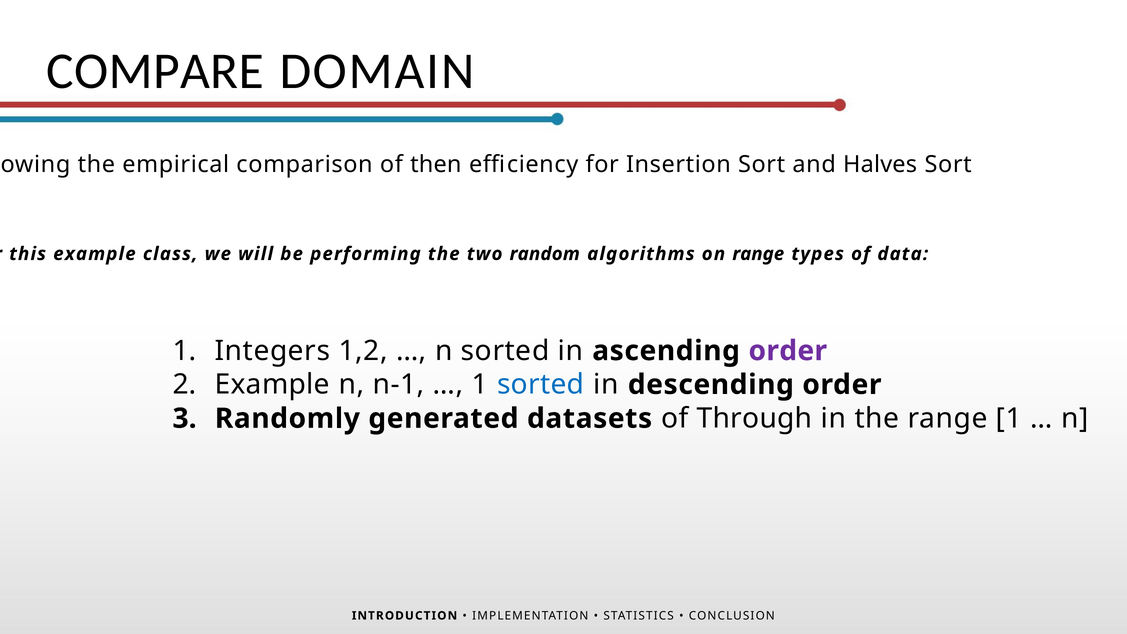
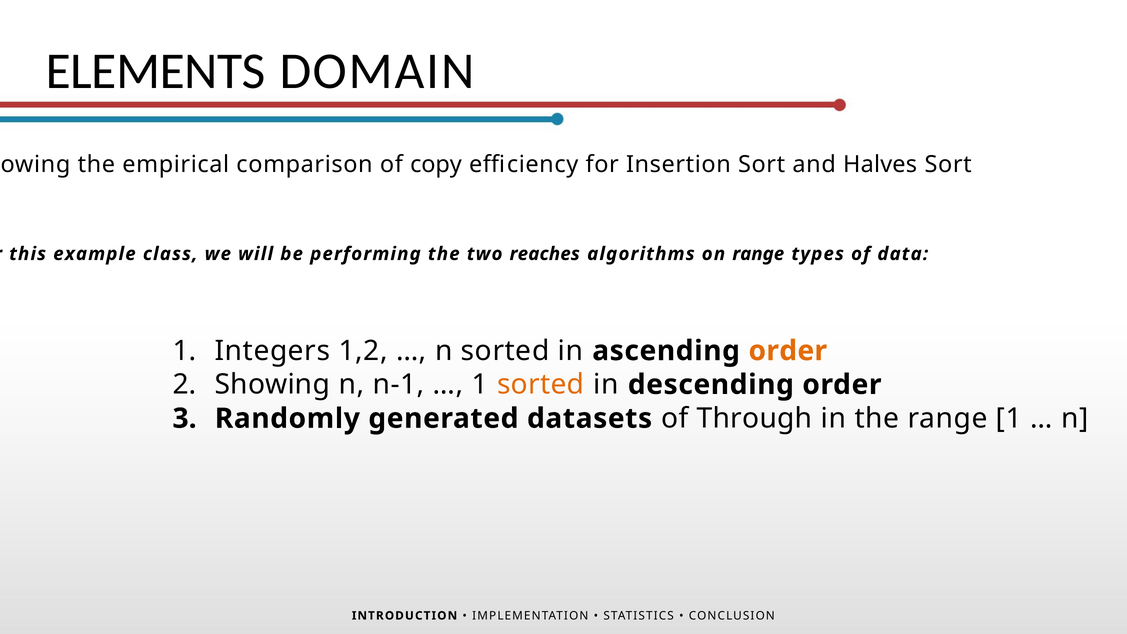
COMPARE: COMPARE -> ELEMENTS (156, 71)
then: then -> copy (436, 165)
random: random -> reaches (545, 254)
order colour: purple -> orange (788, 351)
Example: Example -> Showing (272, 385)
sorted colour: blue -> orange (541, 385)
